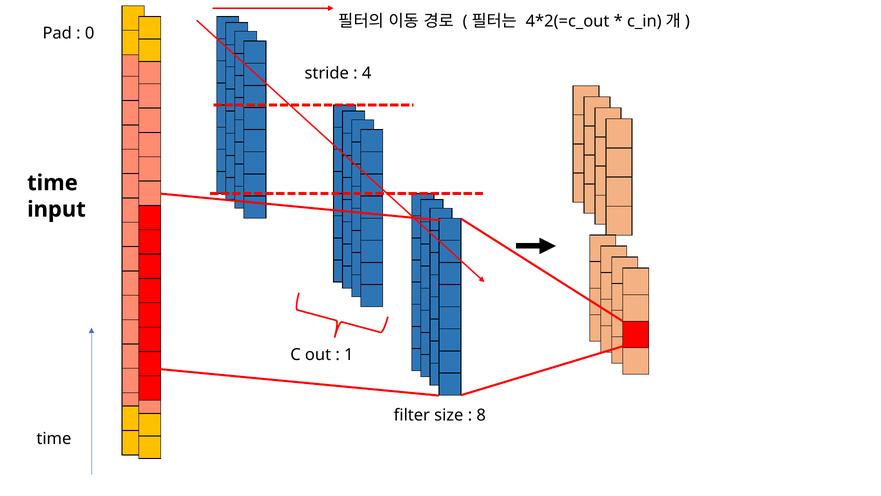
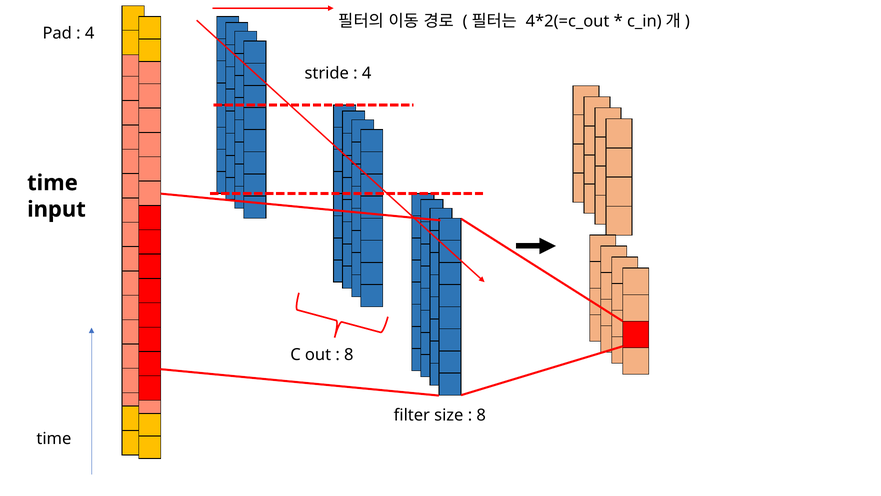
0: 0 -> 4 (90, 33)
1: 1 -> 8 (349, 355)
